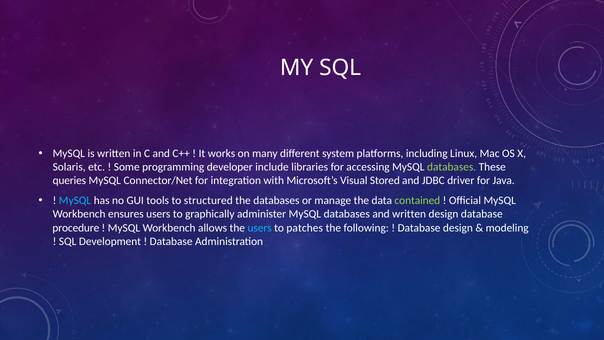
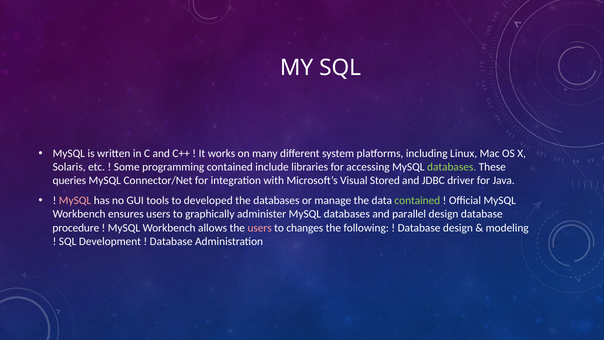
programming developer: developer -> contained (230, 167)
MySQL colour: light blue -> pink (75, 200)
structured: structured -> developed (208, 200)
and written: written -> parallel (409, 214)
users colour: light blue -> pink (260, 228)
patches: patches -> changes (305, 228)
